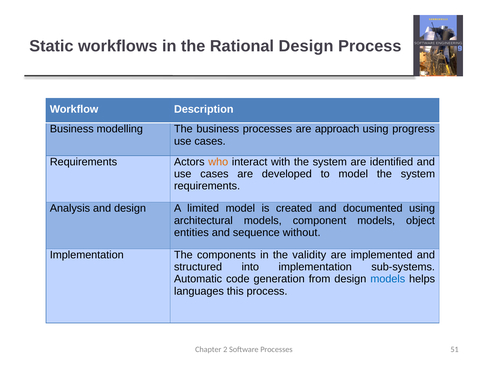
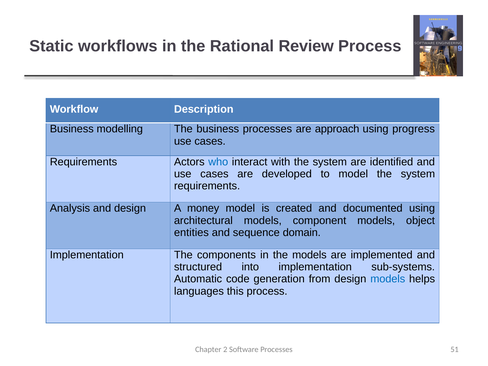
Rational Design: Design -> Review (306, 46)
who colour: orange -> blue (218, 162)
limited: limited -> money (203, 208)
without: without -> domain (302, 233)
the validity: validity -> models (309, 255)
